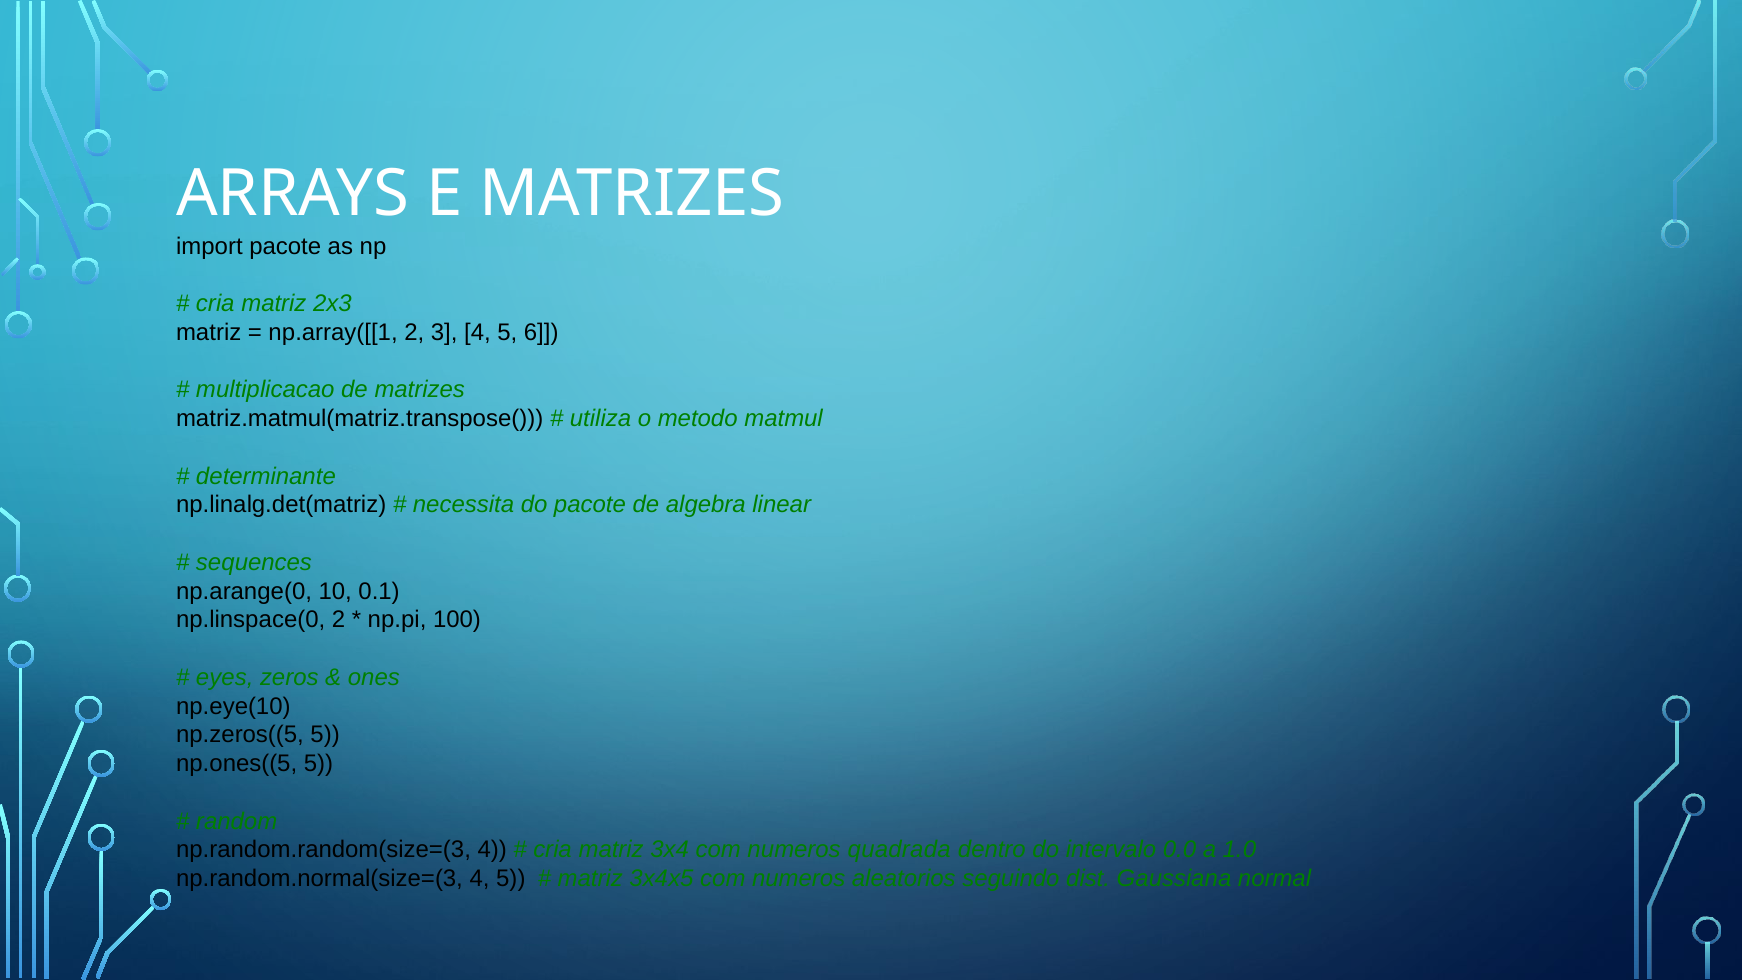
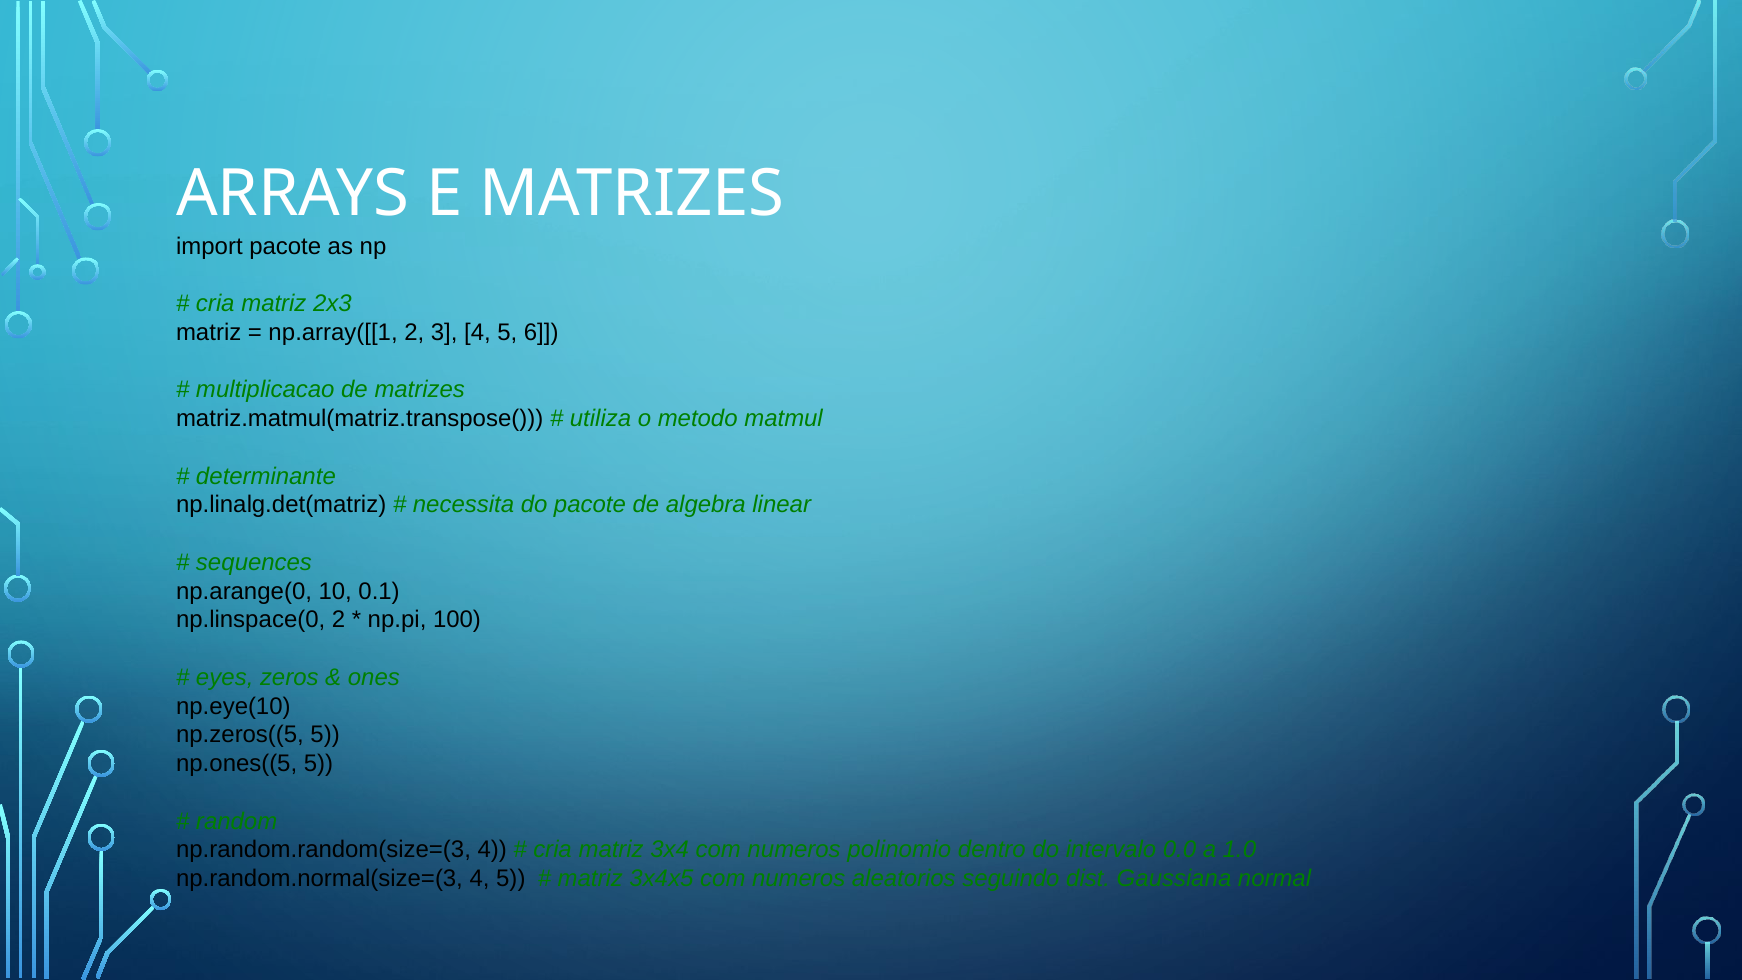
quadrada: quadrada -> polinomio (899, 850)
